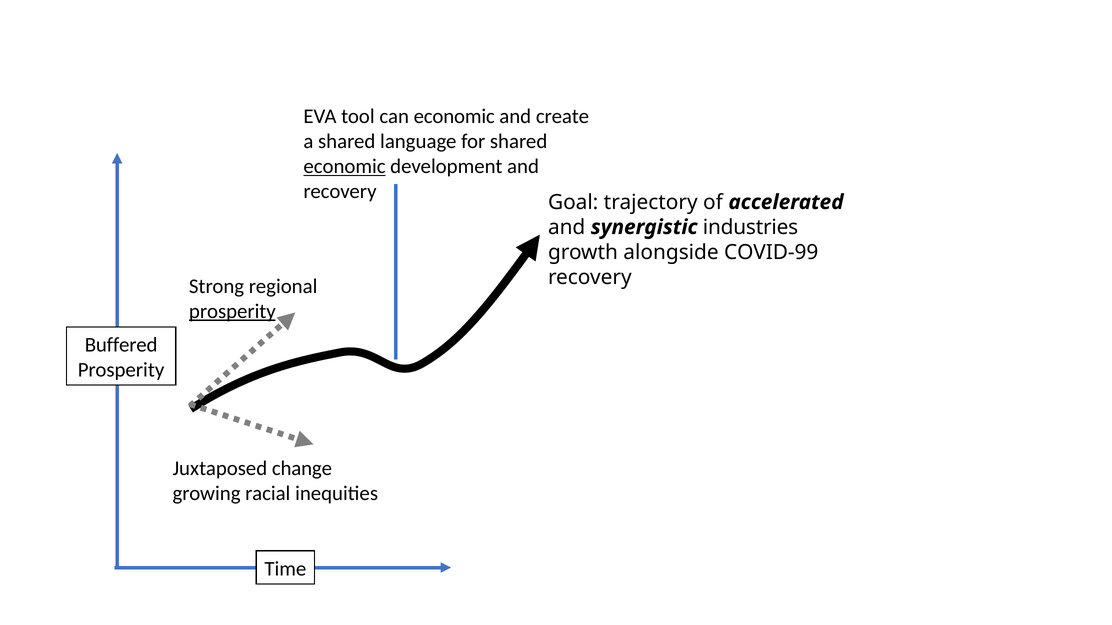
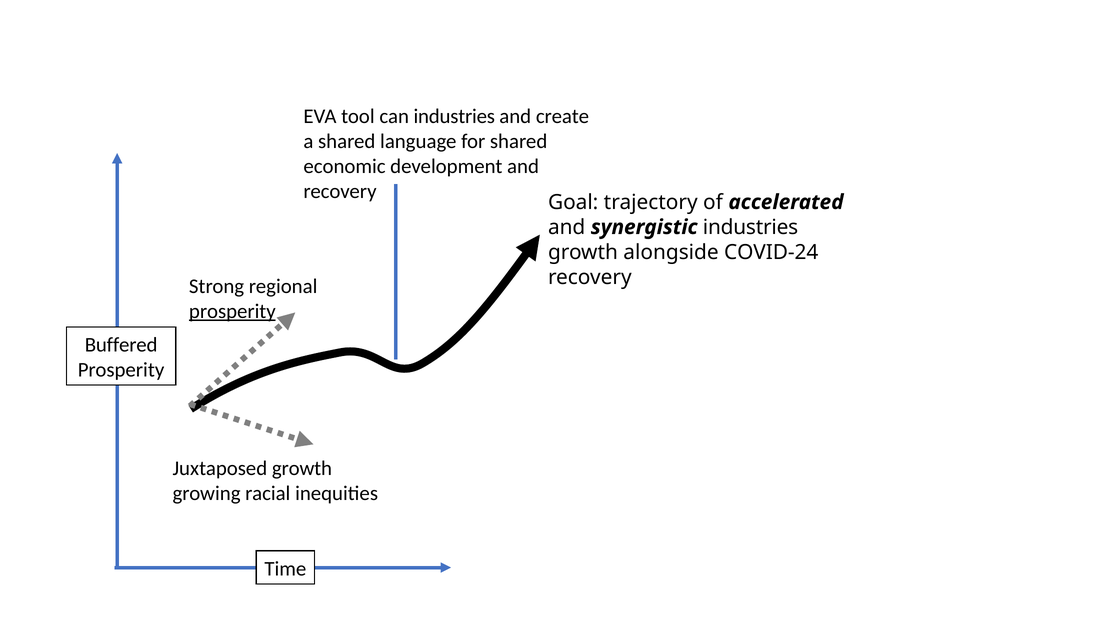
can economic: economic -> industries (454, 117)
economic underline: present -> none (344, 167)
COVID-99: COVID-99 -> COVID-24 (771, 252)
Juxtaposed change: change -> growth (302, 469)
